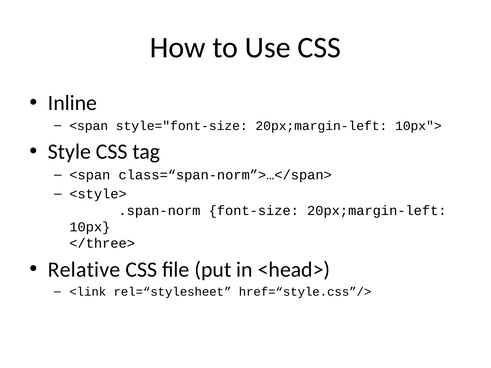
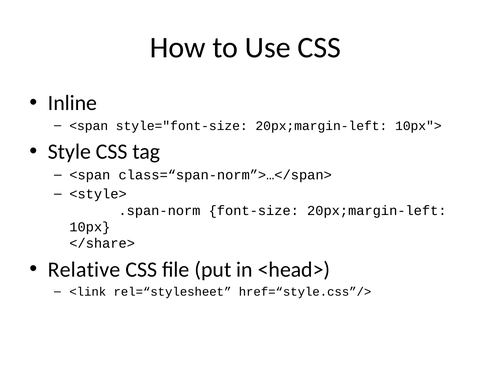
</three>: </three> -> </share> (102, 243)
